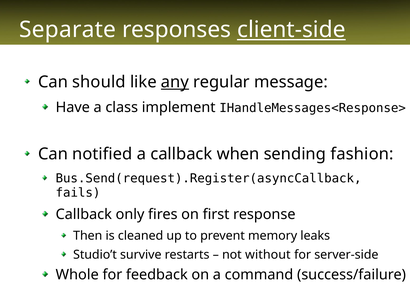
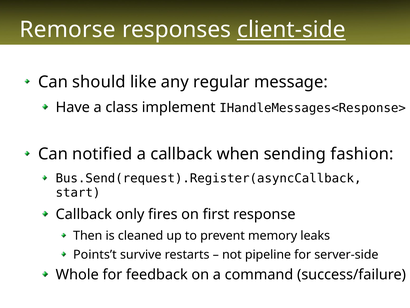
Separate: Separate -> Remorse (68, 30)
any underline: present -> none (175, 82)
fails: fails -> start (78, 192)
Studio’t: Studio’t -> Points’t (95, 254)
without: without -> pipeline (268, 254)
